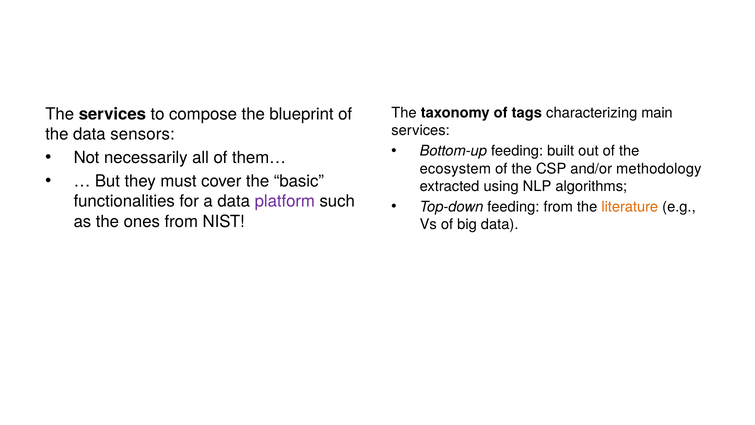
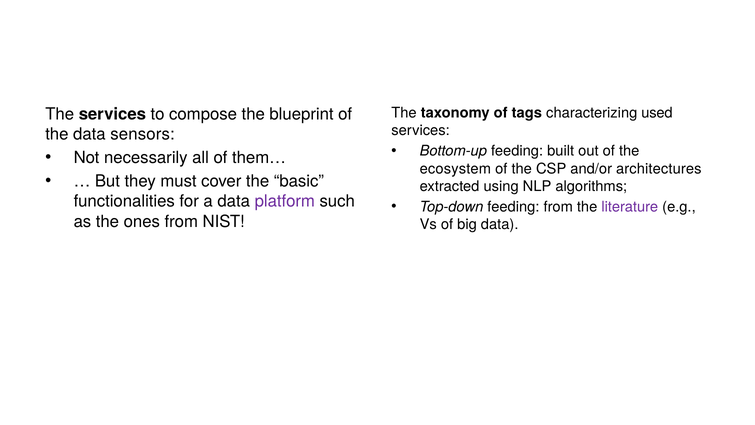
main: main -> used (657, 113)
methodology: methodology -> architectures (659, 169)
literature colour: orange -> purple (630, 207)
